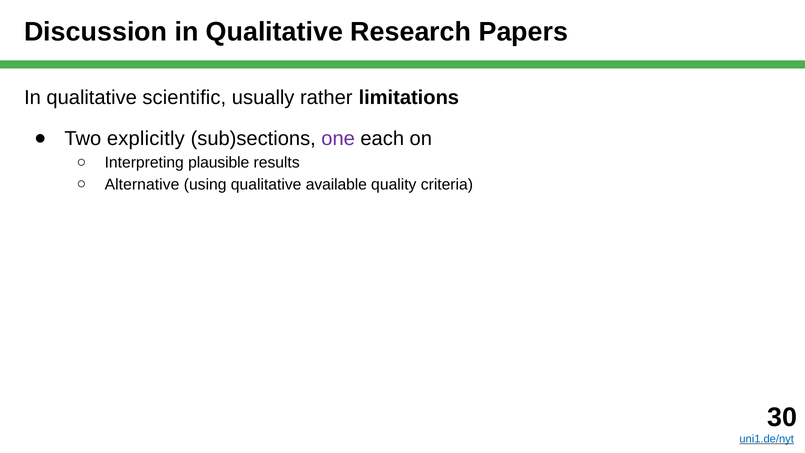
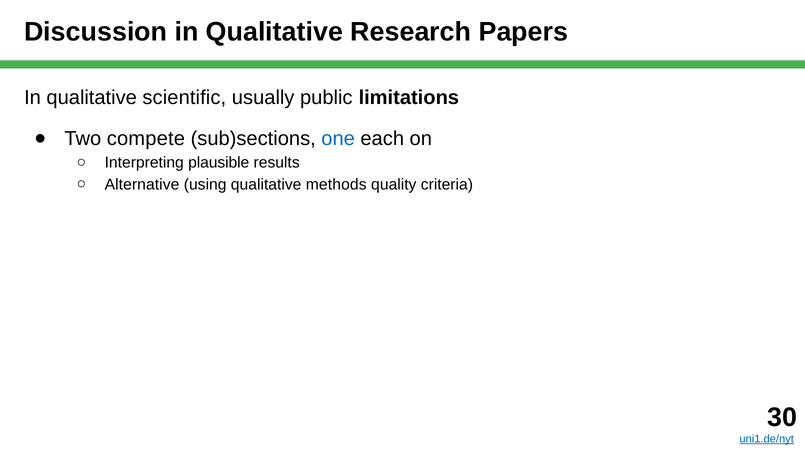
rather: rather -> public (326, 98)
explicitly: explicitly -> compete (146, 139)
one colour: purple -> blue (338, 139)
available: available -> methods (336, 184)
